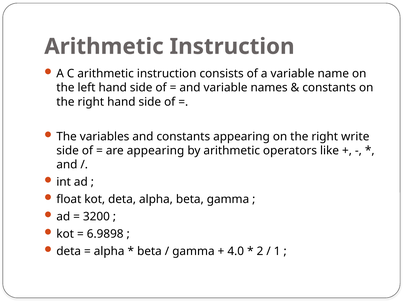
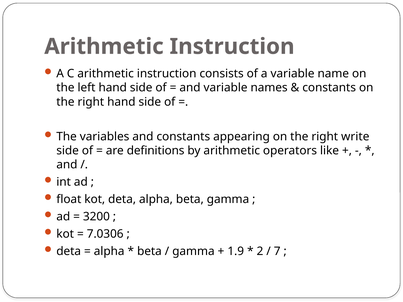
are appearing: appearing -> definitions (156, 151)
6.9898: 6.9898 -> 7.0306 (105, 234)
4.0: 4.0 -> 1.9 (236, 252)
1: 1 -> 7 (277, 252)
